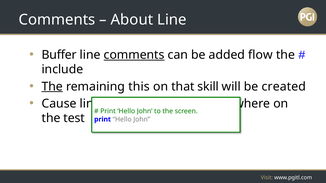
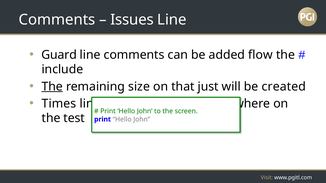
About: About -> Issues (132, 20)
Buffer: Buffer -> Guard (59, 55)
comments underline: present -> none (134, 55)
this: this -> size (139, 87)
skill: skill -> just (208, 87)
Cause: Cause -> Times (59, 104)
